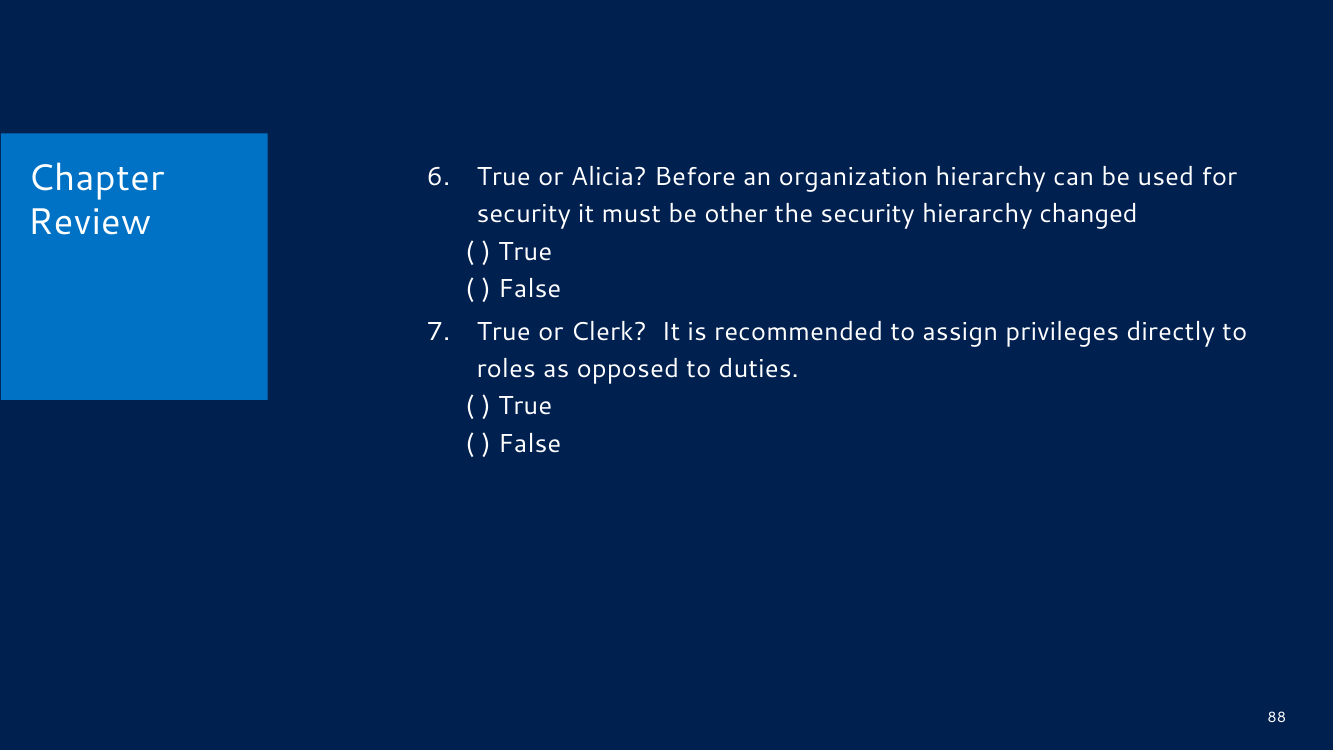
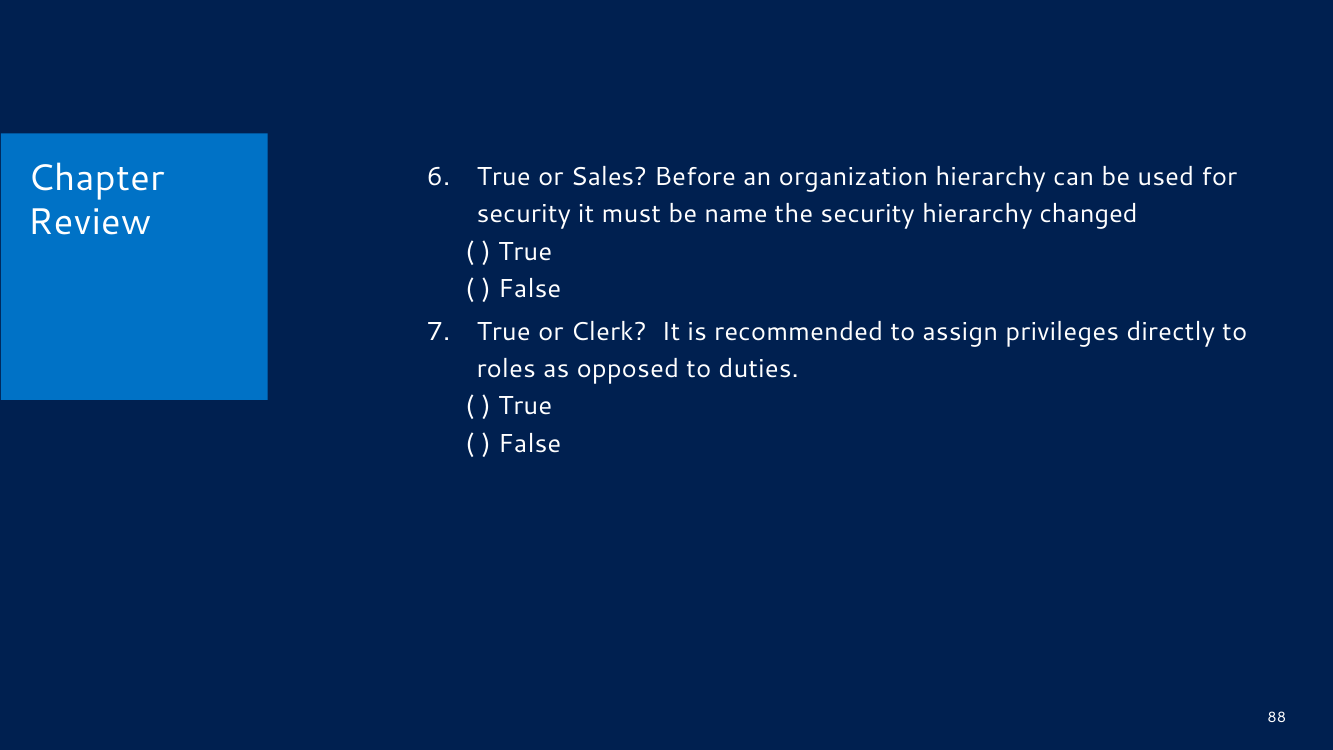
Alicia: Alicia -> Sales (609, 177)
other: other -> name (736, 214)
